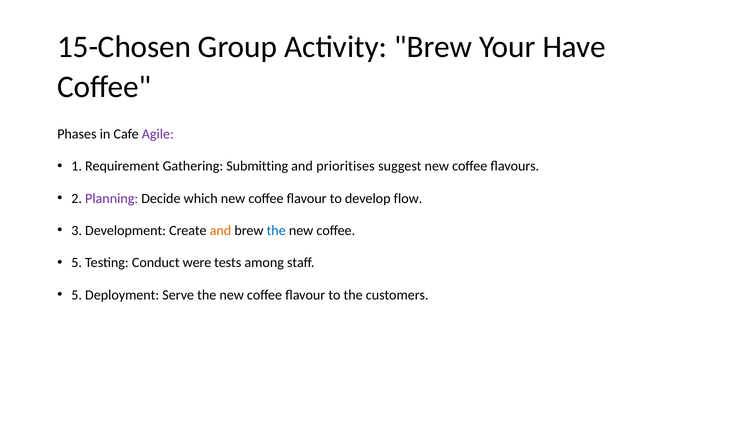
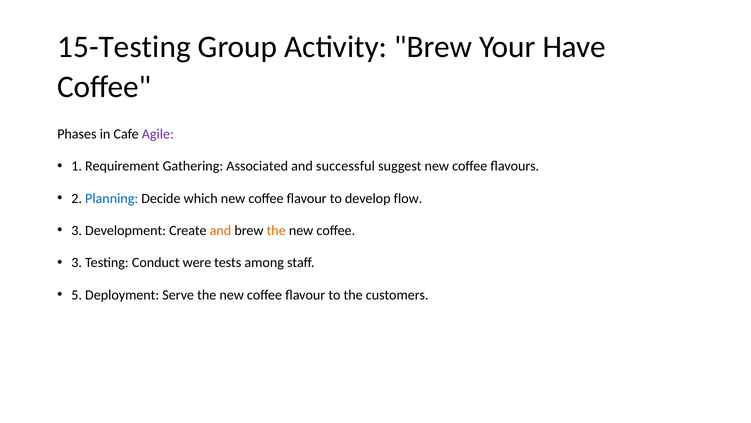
15-Chosen: 15-Chosen -> 15-Testing (124, 47)
Submitting: Submitting -> Associated (257, 166)
prioritises: prioritises -> successful (345, 166)
Planning colour: purple -> blue (112, 198)
the colour: blue -> orange (276, 230)
5: 5 -> 3 (77, 262)
